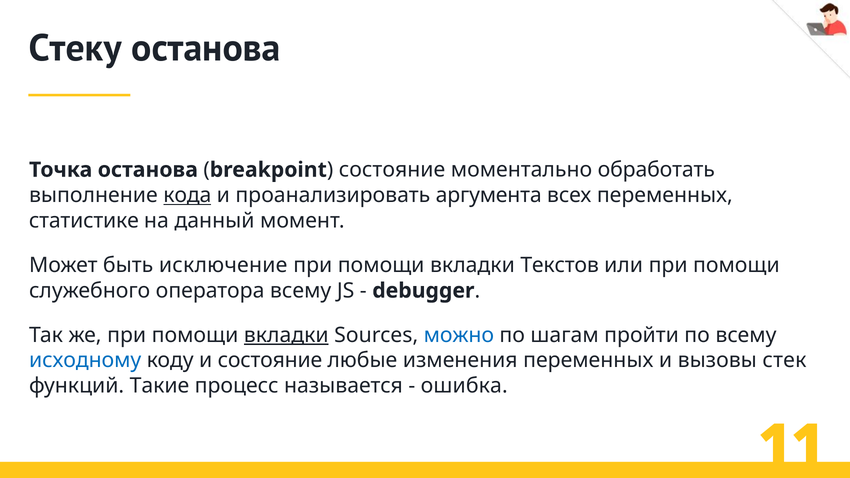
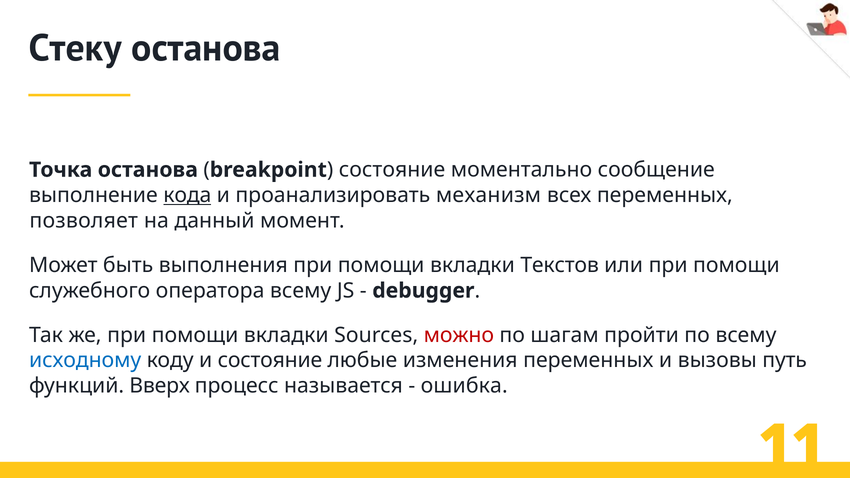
обработать: обработать -> сообщение (656, 170)
аргумента: аргумента -> механизм (489, 195)
статистике: статистике -> позволяет (84, 221)
исключение: исключение -> выполнения (223, 265)
вкладки underline: present -> none (286, 335)
можно colour: blue -> red (459, 335)
стек: стек -> путь (785, 361)
Такие: Такие -> Вверх (160, 386)
